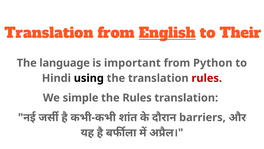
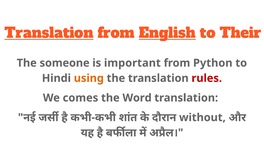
Translation underline: none -> present (49, 33)
language: language -> someone (65, 63)
using colour: black -> orange (89, 78)
simple: simple -> comes (80, 98)
the Rules: Rules -> Word (137, 98)
barriers: barriers -> without (202, 117)
